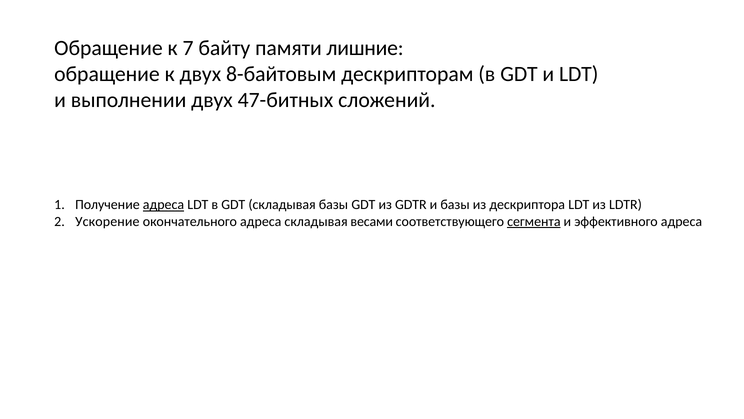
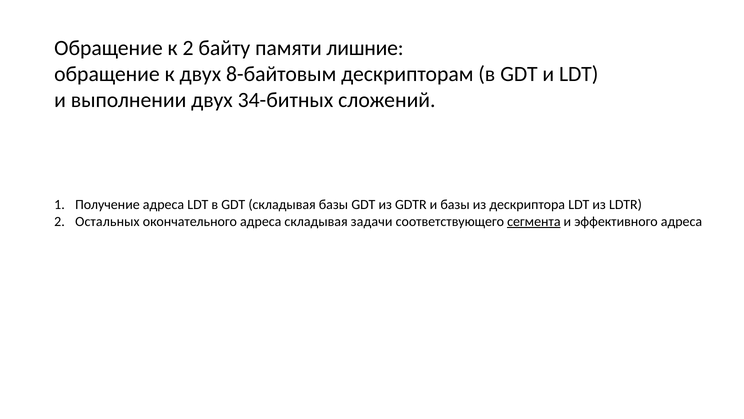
к 7: 7 -> 2 (188, 48)
47-битных: 47-битных -> 34-битных (286, 100)
адреса underline: present -> none (163, 205)
Ускорение: Ускорение -> Остальных (107, 221)
весами: весами -> задачи (372, 221)
